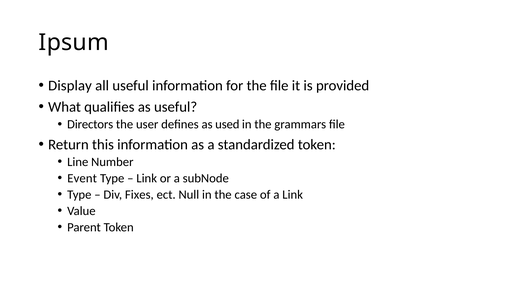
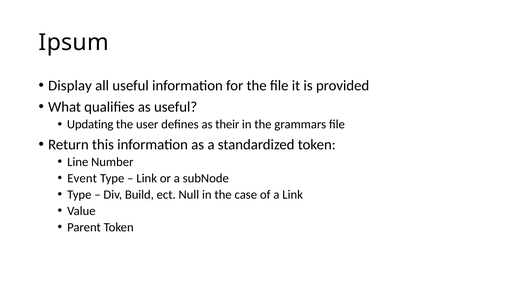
Directors: Directors -> Updating (90, 124)
used: used -> their (227, 124)
Fixes: Fixes -> Build (139, 195)
